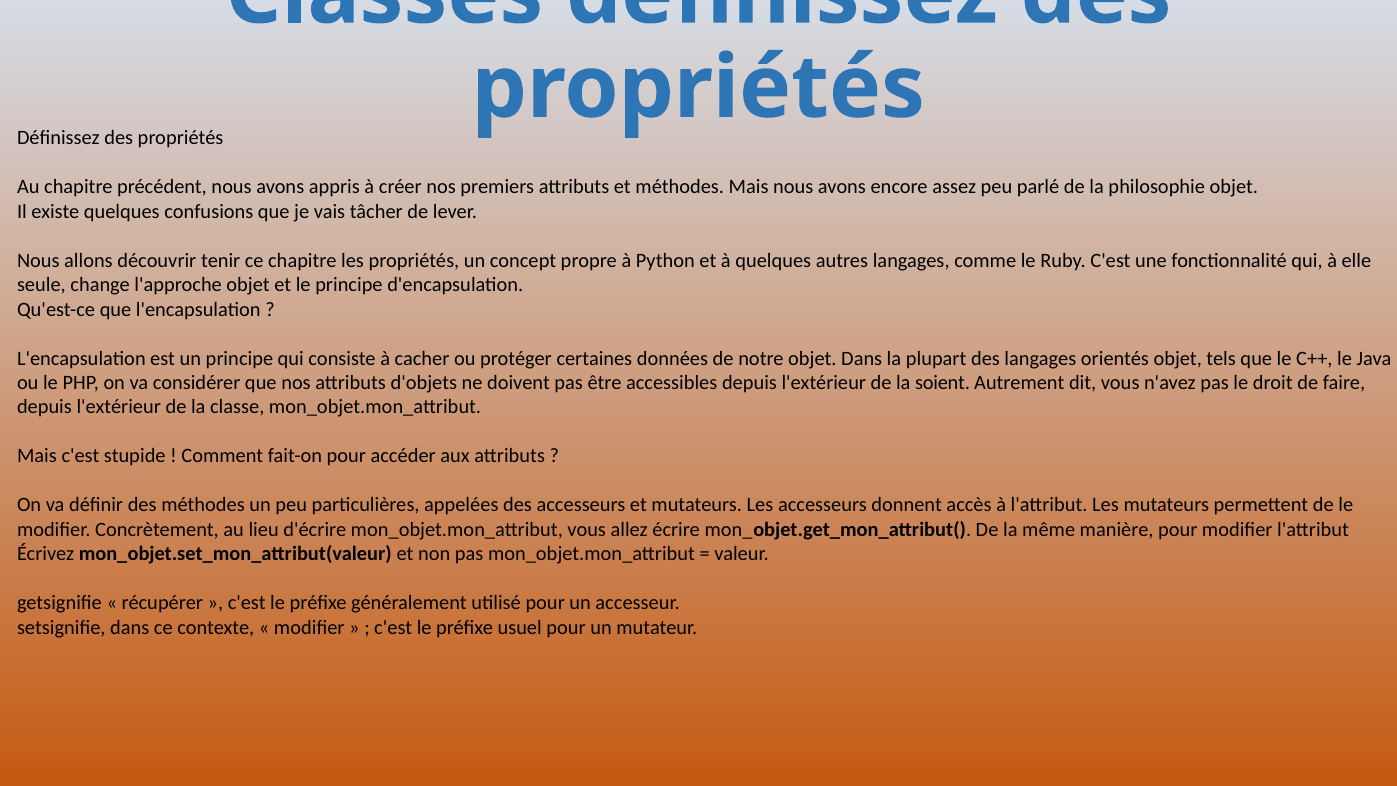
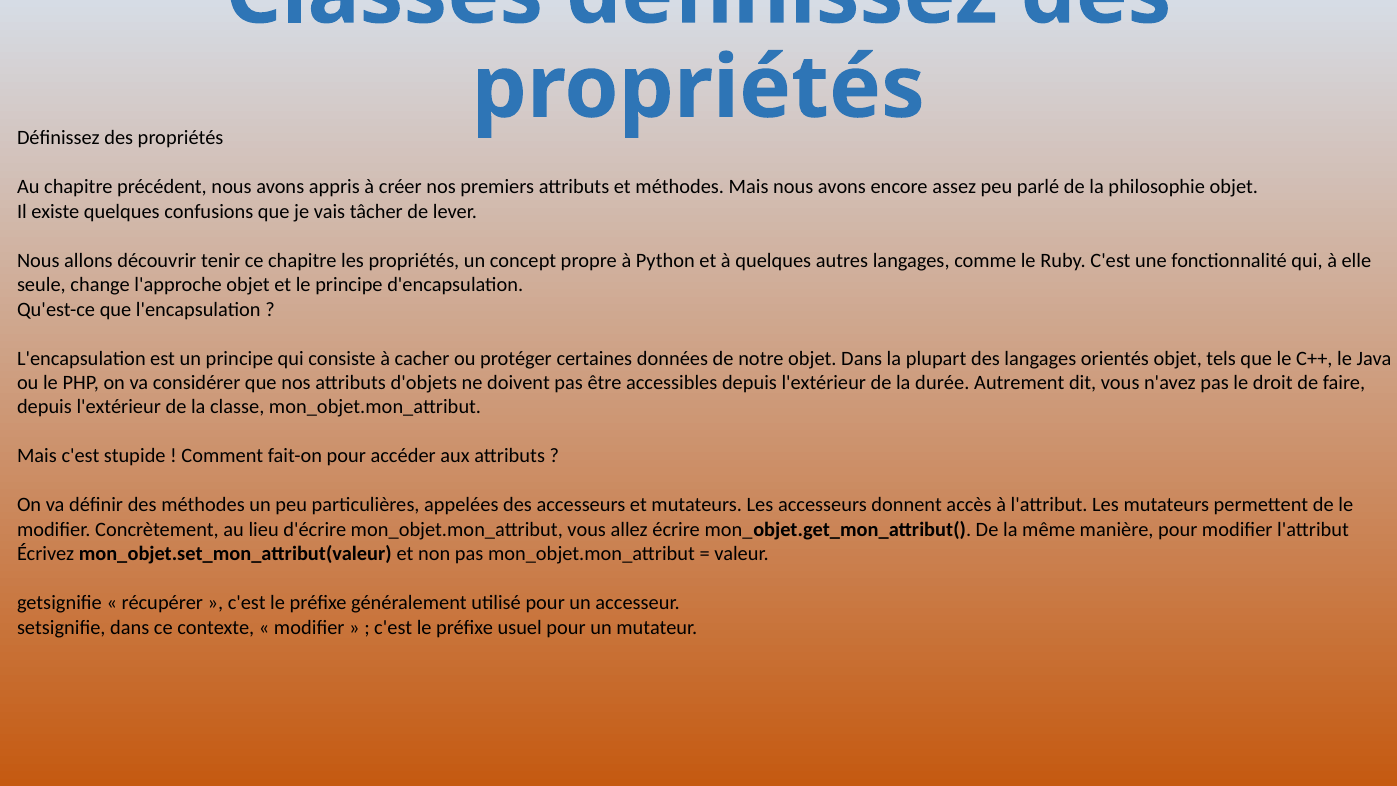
soient: soient -> durée (942, 383)
